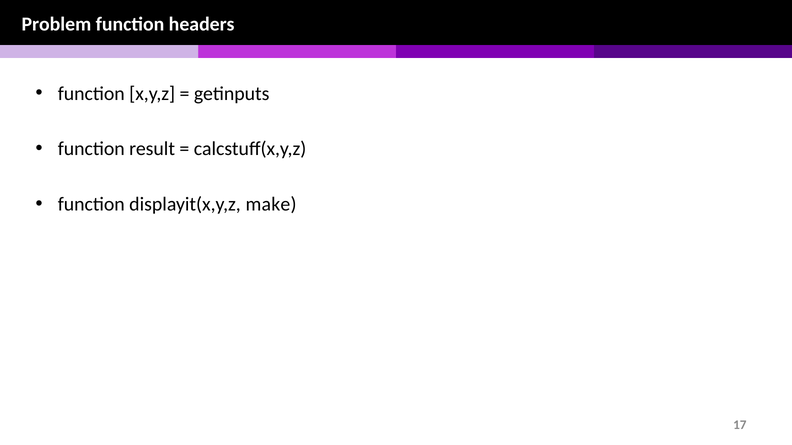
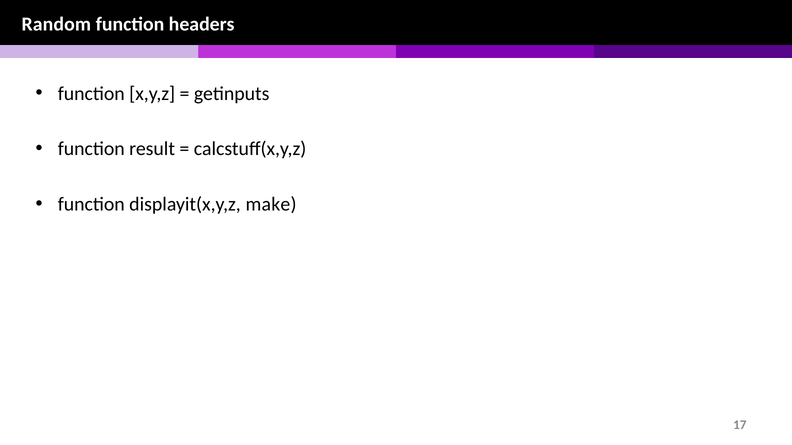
Problem: Problem -> Random (56, 24)
